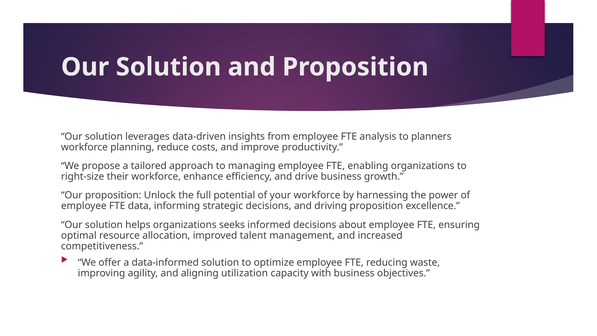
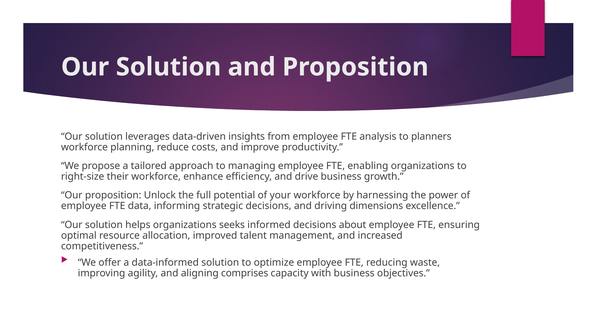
driving proposition: proposition -> dimensions (376, 206)
utilization: utilization -> comprises (245, 273)
